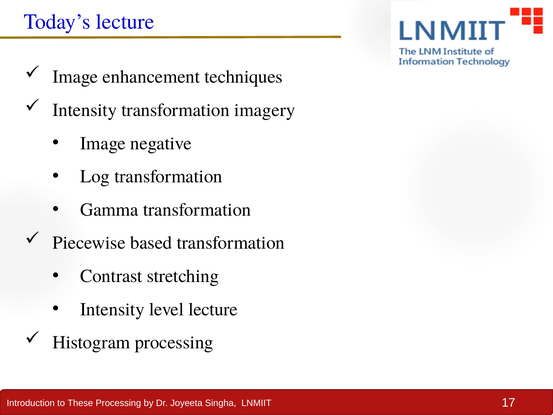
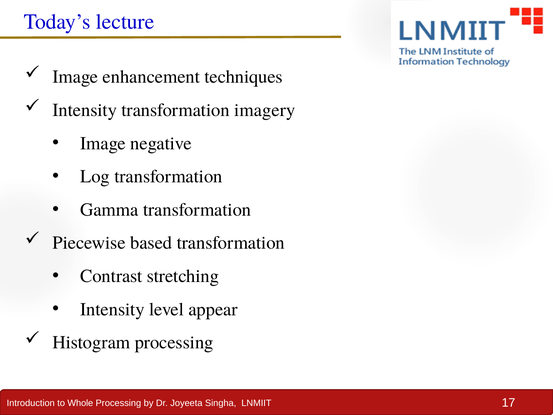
level lecture: lecture -> appear (213, 309)
These: These -> Whole (80, 403)
